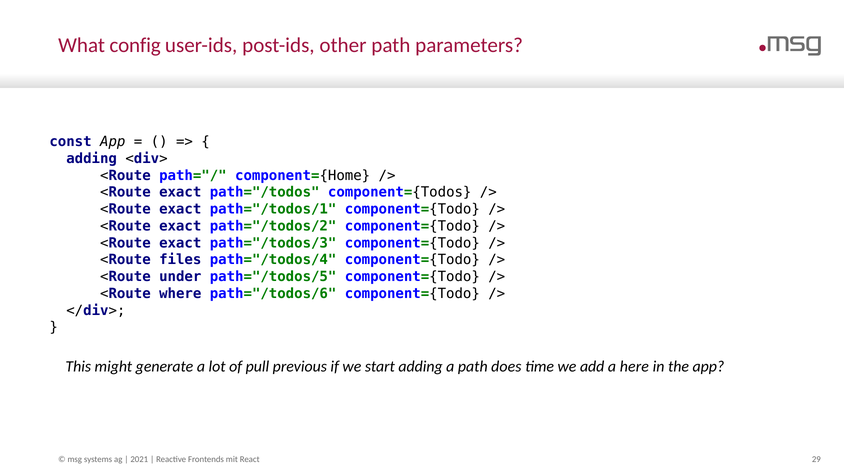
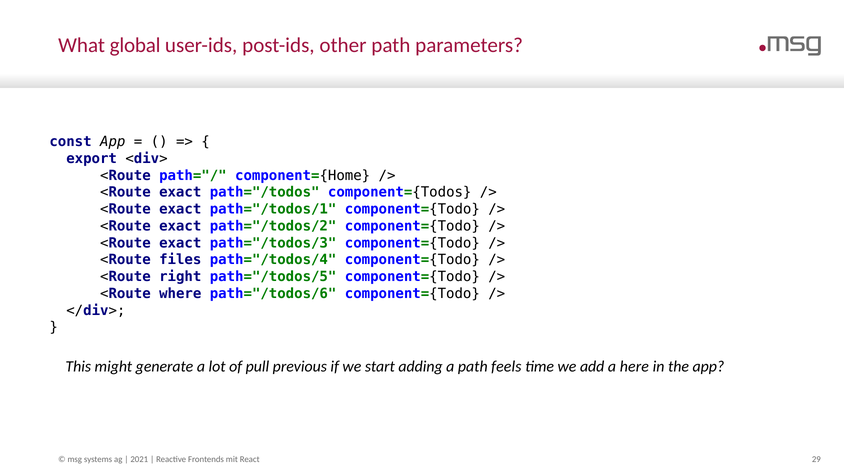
config: config -> global (135, 45)
adding: adding -> export (92, 158)
under: under -> right (180, 276)
does: does -> feels (506, 366)
